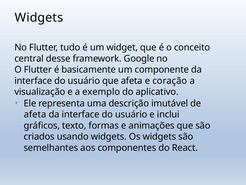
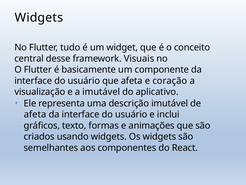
Google: Google -> Visuais (139, 58)
a exemplo: exemplo -> imutável (101, 92)
